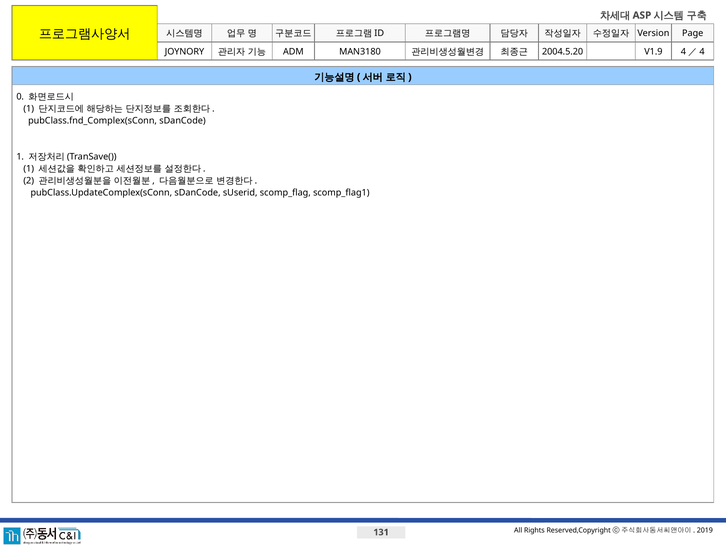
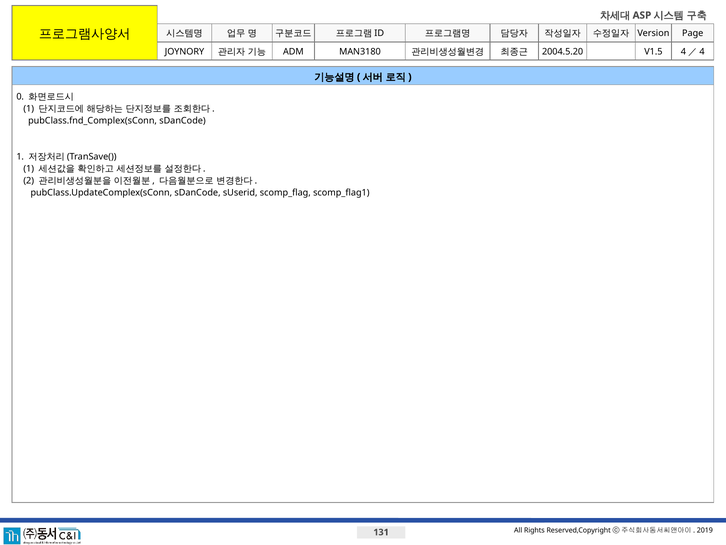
V1.9: V1.9 -> V1.5 (653, 52)
